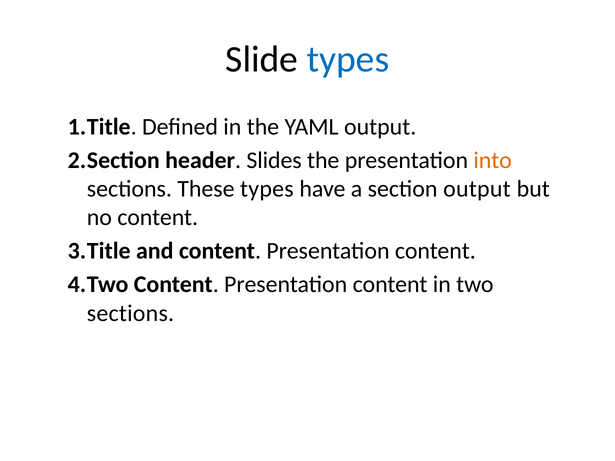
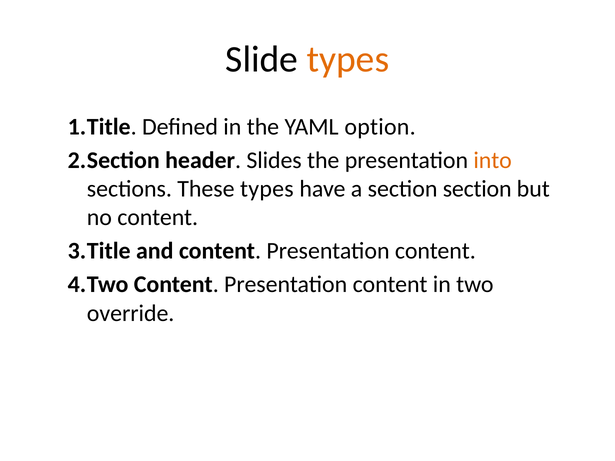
types colour: blue -> orange (348, 60)
YAML output: output -> option (380, 127)
section output: output -> section (477, 189)
sections: sections -> override (131, 313)
